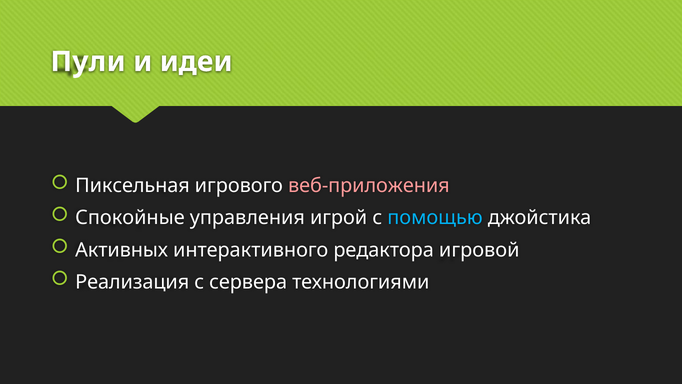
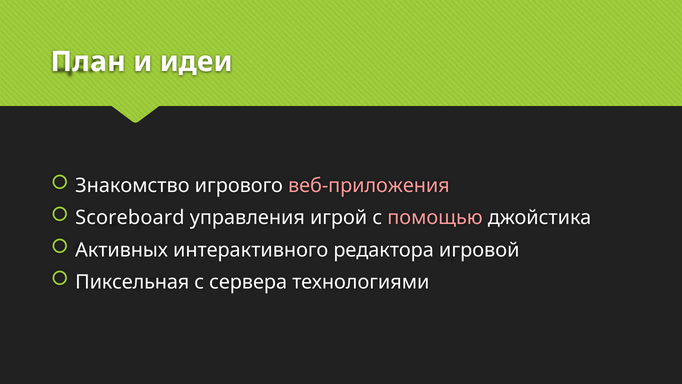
Пули: Пули -> План (88, 62)
Пиксельная: Пиксельная -> Знакомство (132, 186)
Спокойные: Спокойные -> Scoreboard (130, 218)
помощью colour: light blue -> pink (435, 218)
Реализация: Реализация -> Пиксельная (132, 282)
